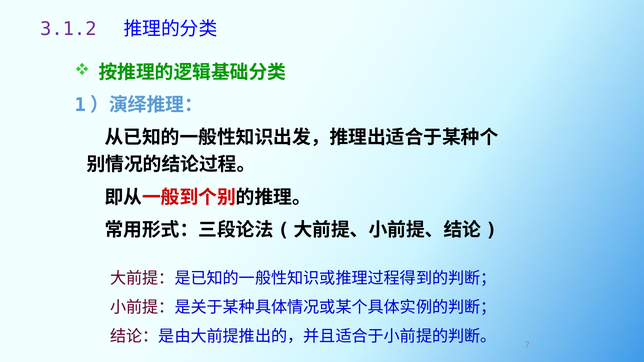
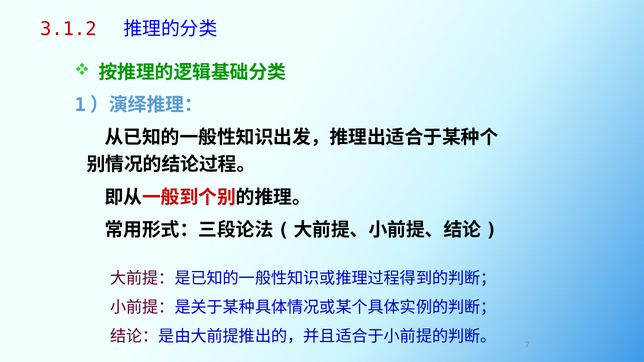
3.1.2 colour: purple -> red (68, 29)
